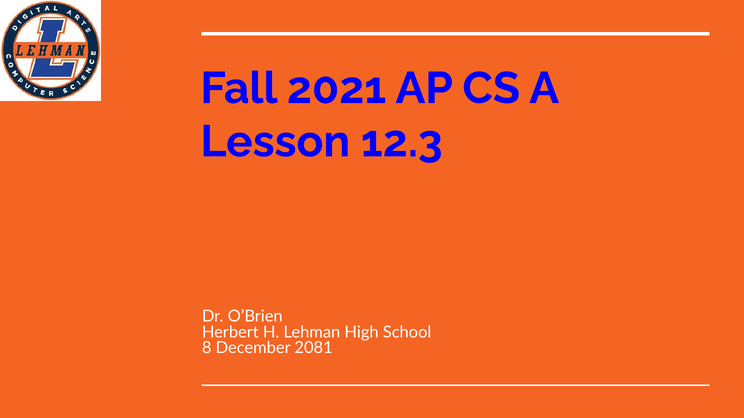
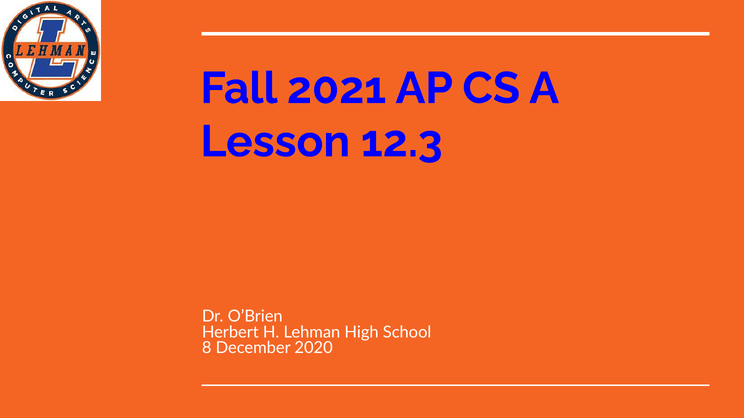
2081: 2081 -> 2020 (314, 348)
